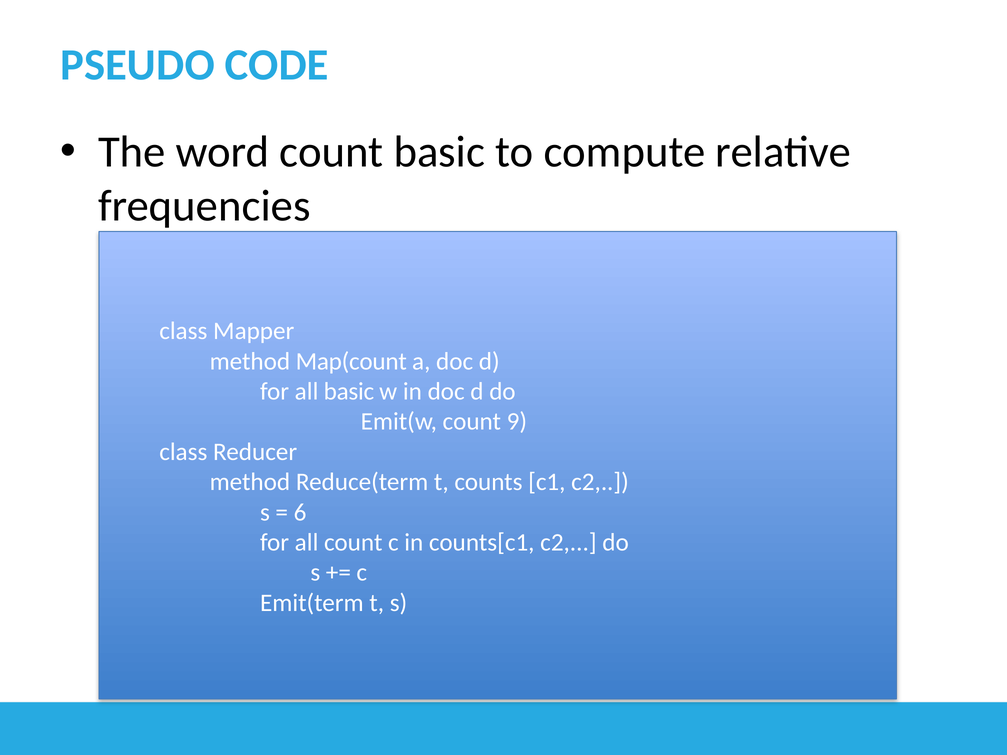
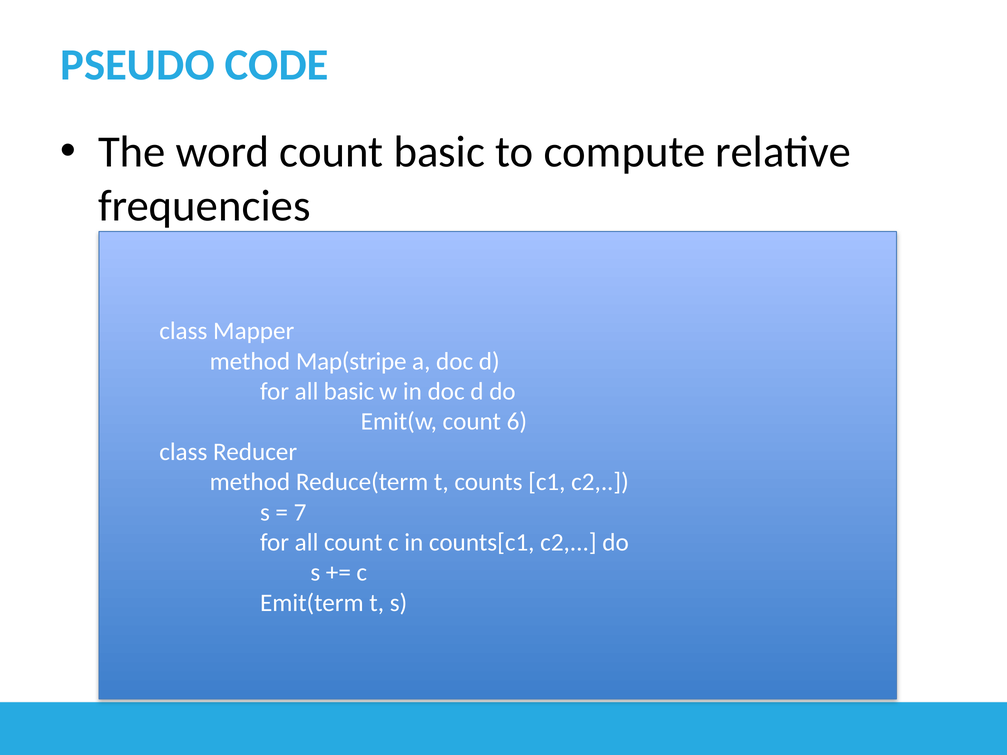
Map(count: Map(count -> Map(stripe (351, 361)
9: 9 -> 6 (517, 422)
6: 6 -> 7 (300, 512)
